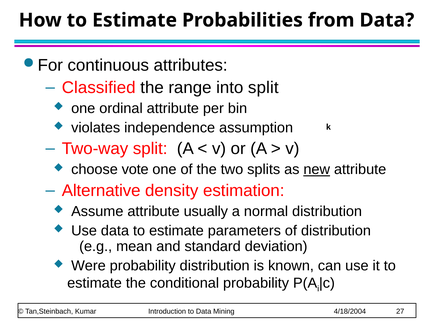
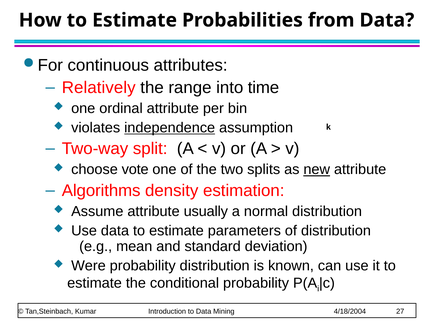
Classified: Classified -> Relatively (99, 88)
into split: split -> time (264, 88)
independence underline: none -> present (170, 128)
Alternative: Alternative -> Algorithms (101, 191)
